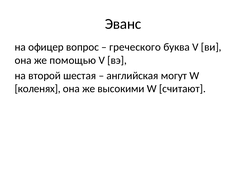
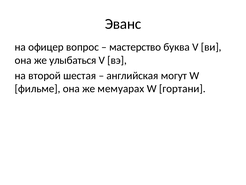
греческого: греческого -> мастерство (135, 47)
помощью: помощью -> улыбаться (73, 60)
коленях: коленях -> фильме (38, 89)
высокими: высокими -> мемуарах (121, 89)
считают: считают -> гортани (182, 89)
